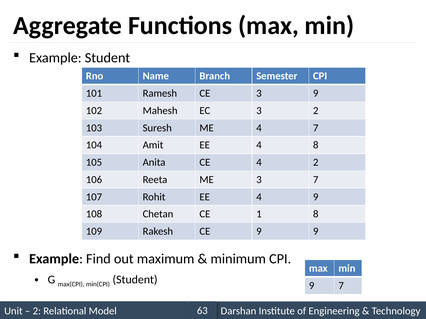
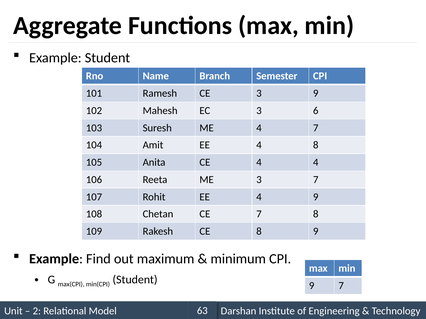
3 2: 2 -> 6 (316, 111)
4 2: 2 -> 4 (316, 163)
CE 1: 1 -> 7 (259, 214)
CE 9: 9 -> 8 (259, 232)
